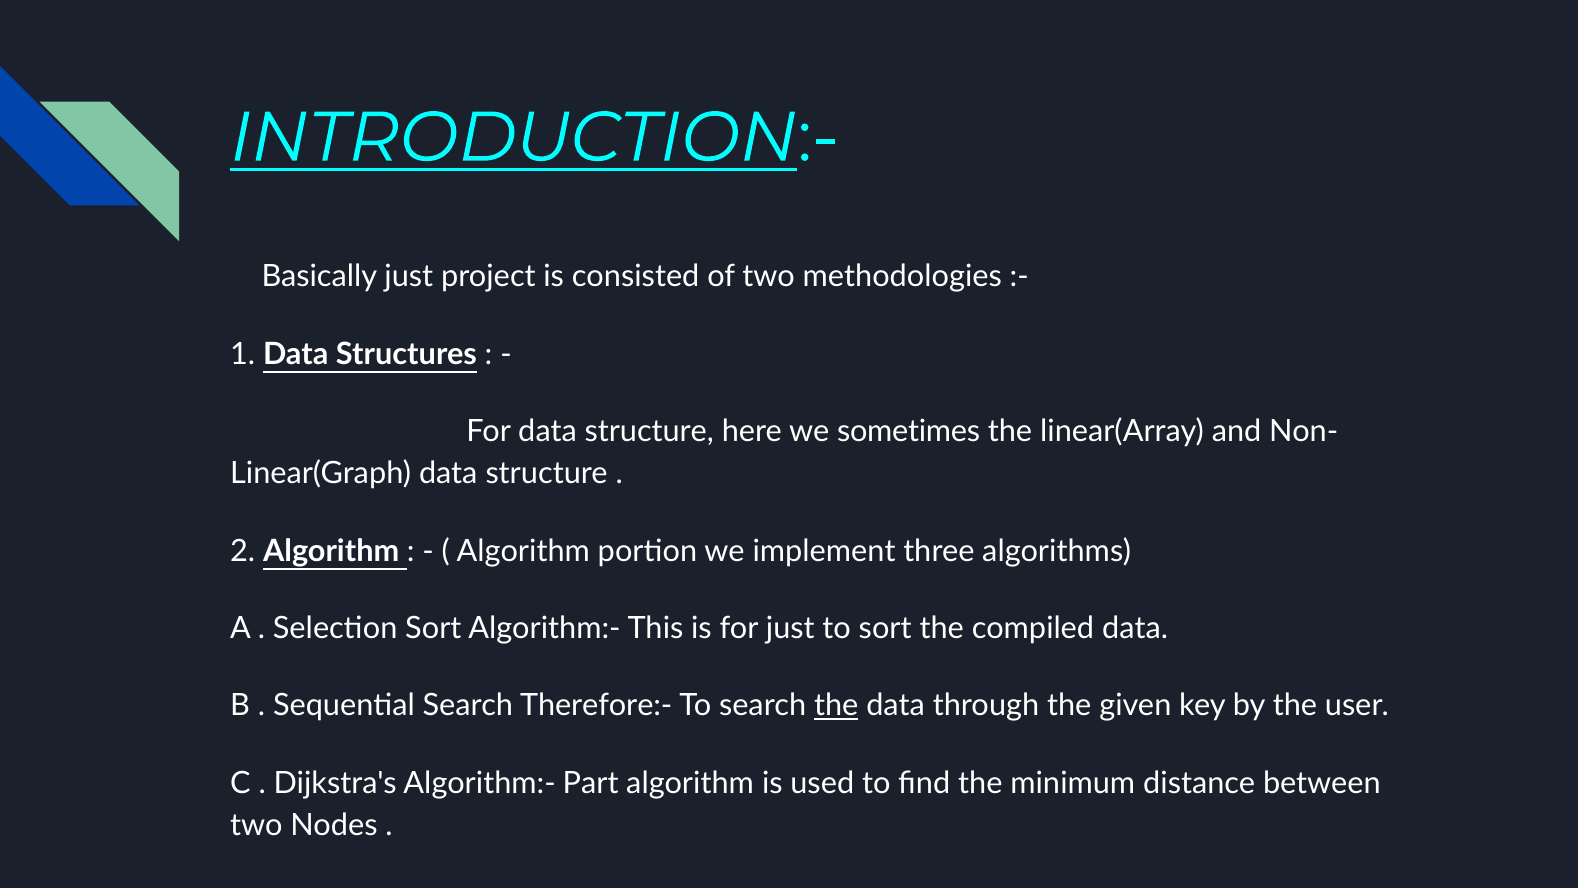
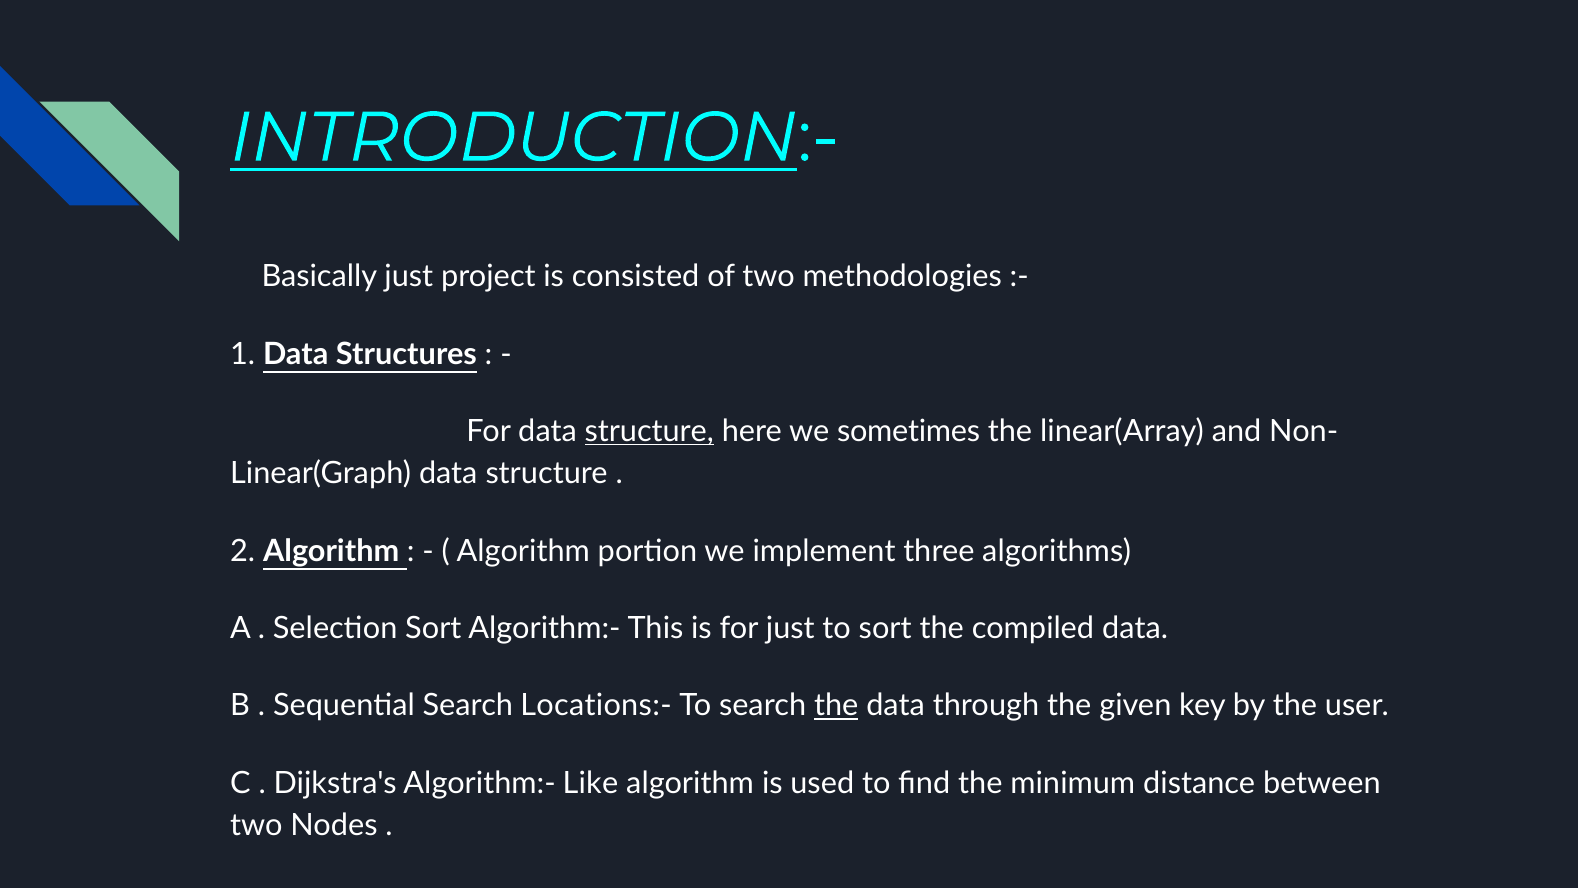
structure underline: none -> present (649, 431)
Therefore:-: Therefore:- -> Locations:- (596, 705)
Part: Part -> Like (590, 783)
